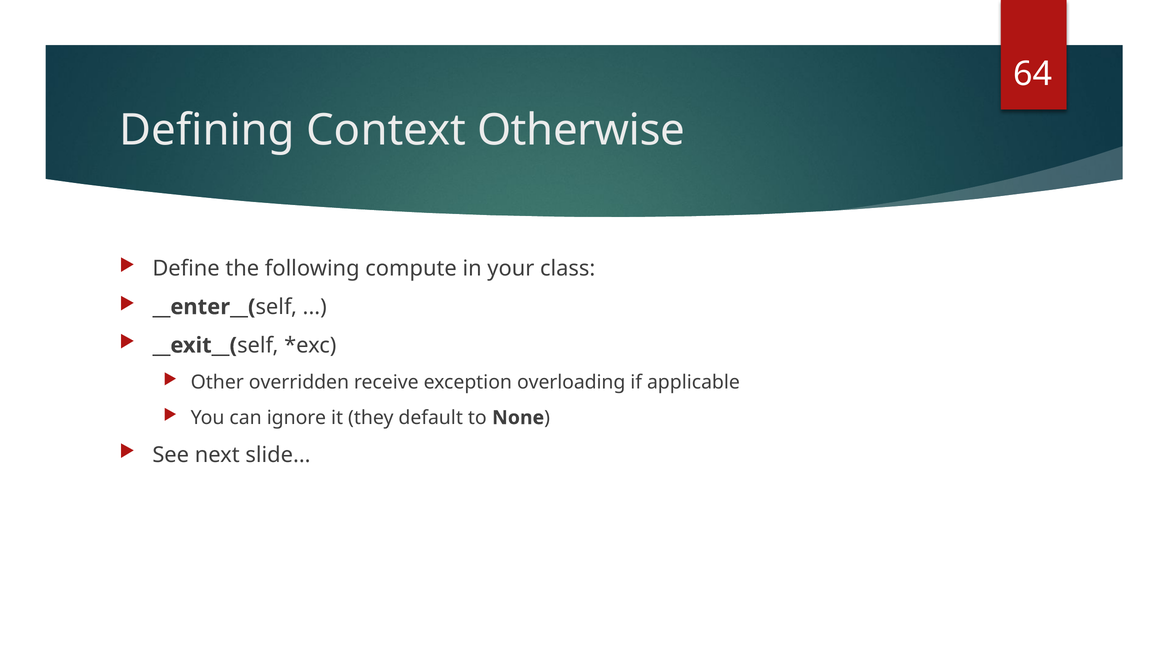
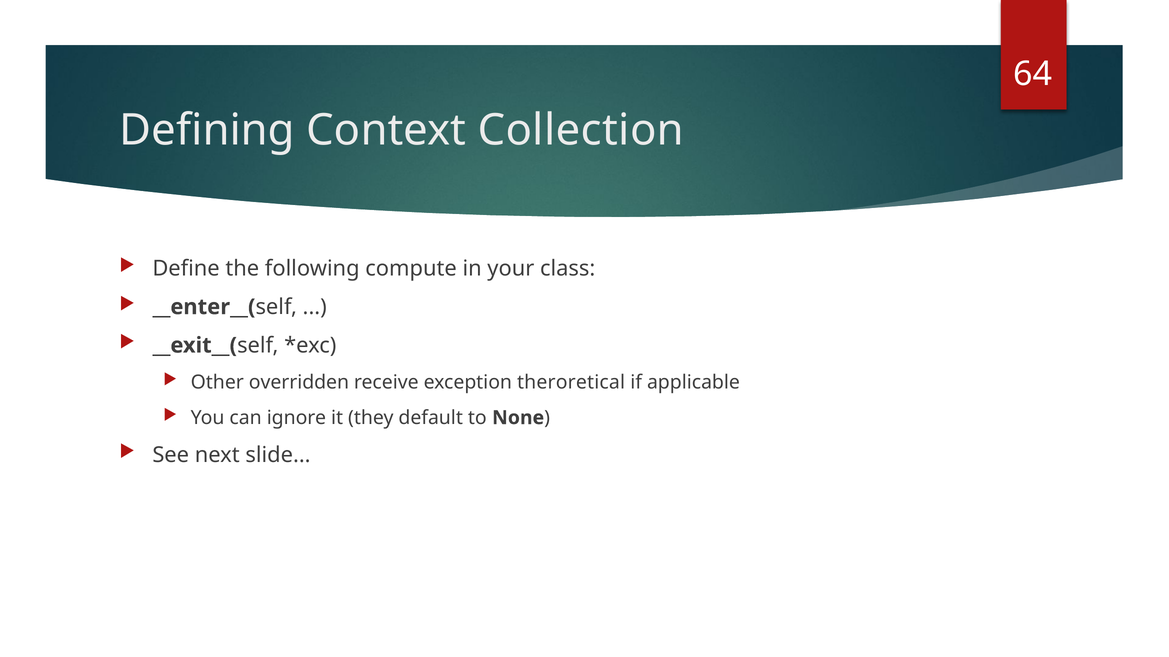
Otherwise: Otherwise -> Collection (581, 130)
overloading: overloading -> theroretical (571, 383)
